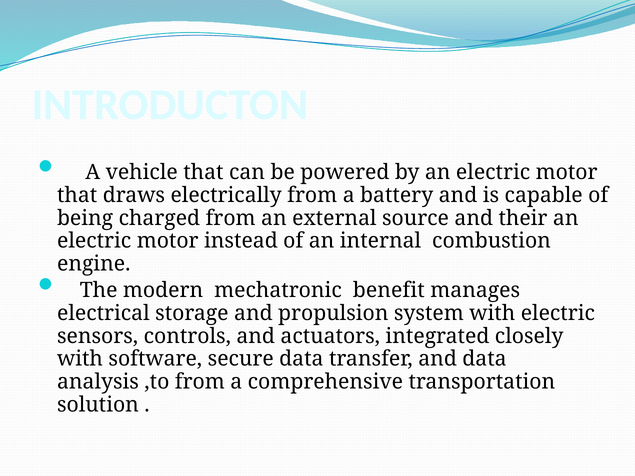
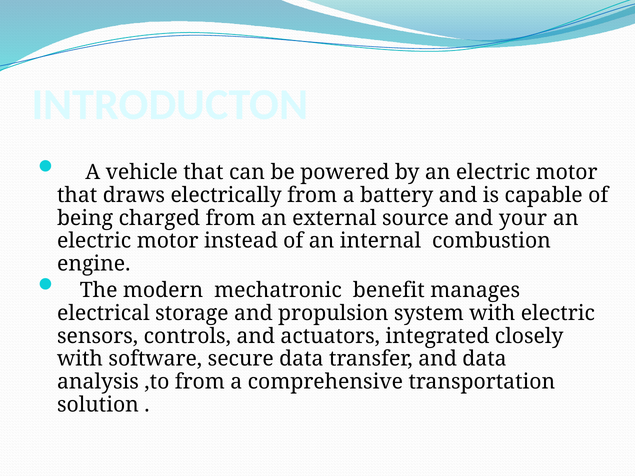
their: their -> your (523, 218)
